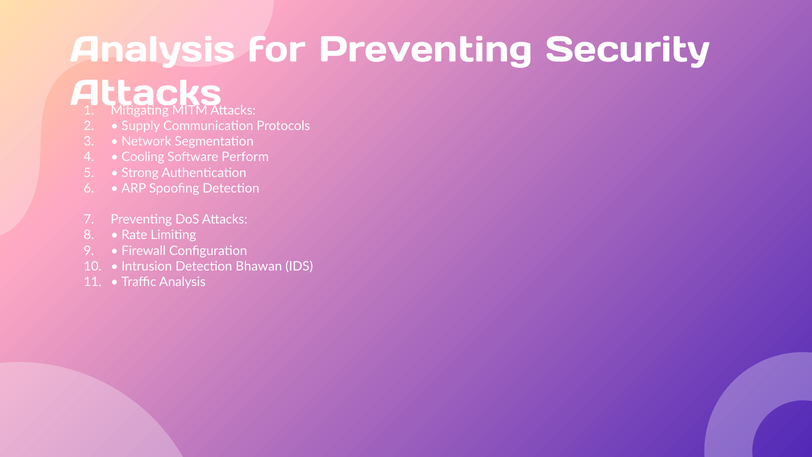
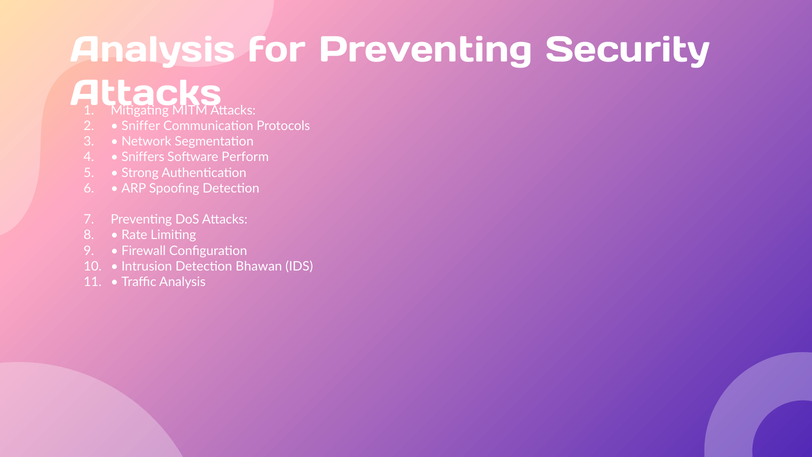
Supply: Supply -> Sniffer (141, 126)
Cooling: Cooling -> Sniffers (143, 157)
